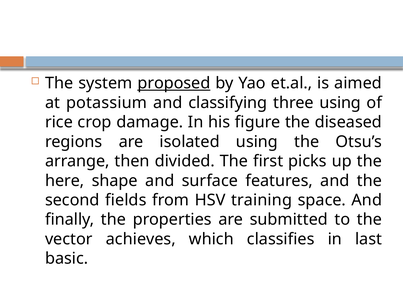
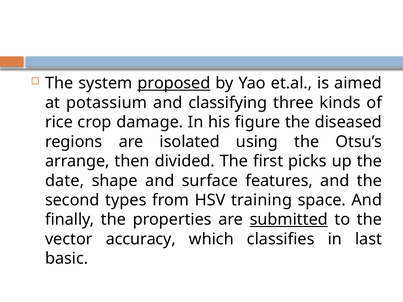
three using: using -> kinds (340, 103)
here: here -> date (65, 181)
fields: fields -> types (126, 200)
submitted underline: none -> present (289, 220)
achieves: achieves -> accuracy (141, 239)
